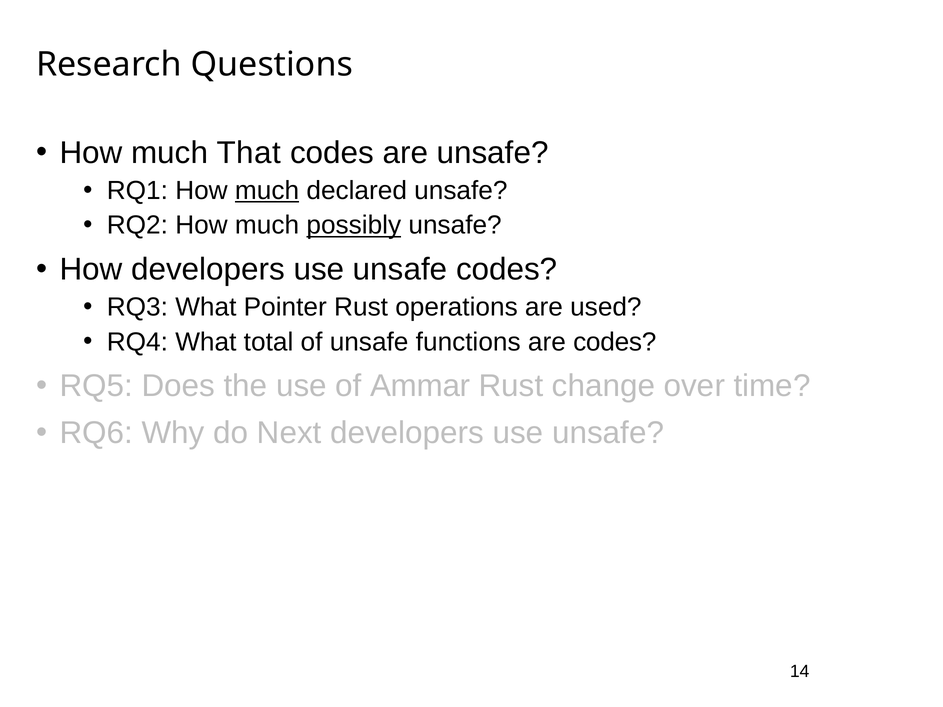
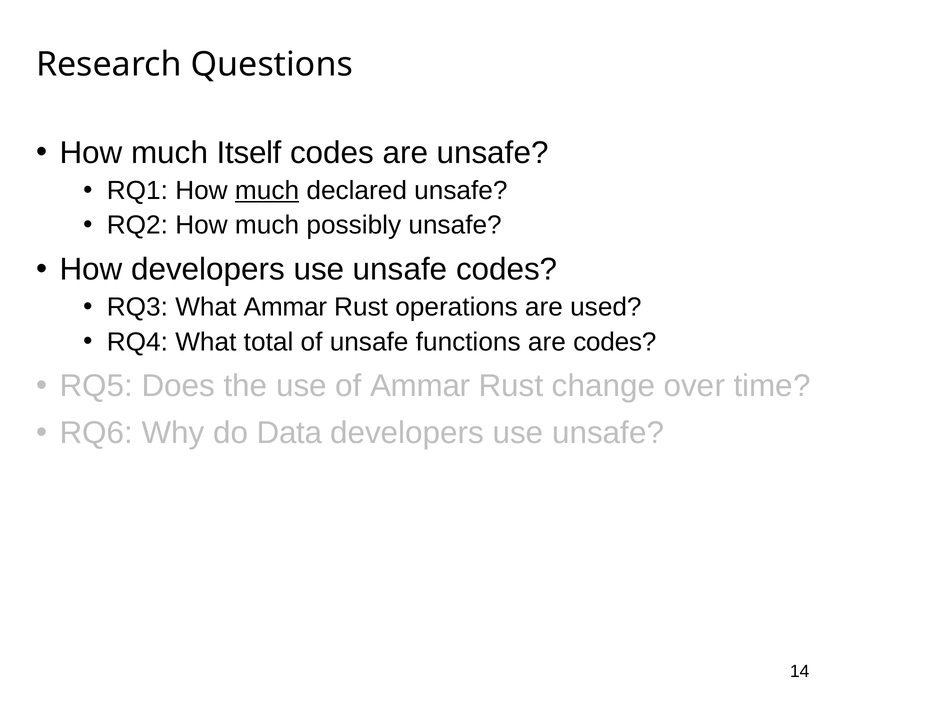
That: That -> Itself (249, 153)
possibly underline: present -> none (354, 225)
What Pointer: Pointer -> Ammar (285, 307)
Next: Next -> Data (289, 433)
